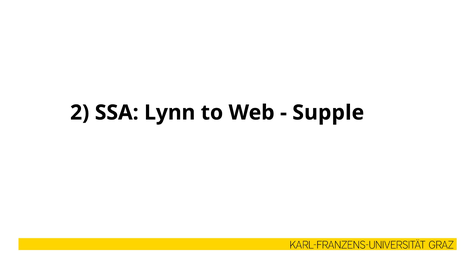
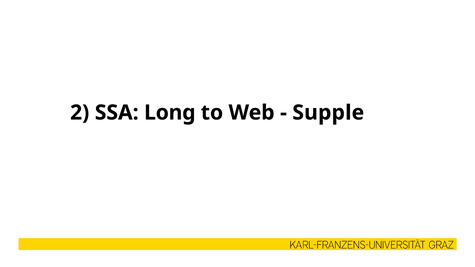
Lynn: Lynn -> Long (170, 113)
